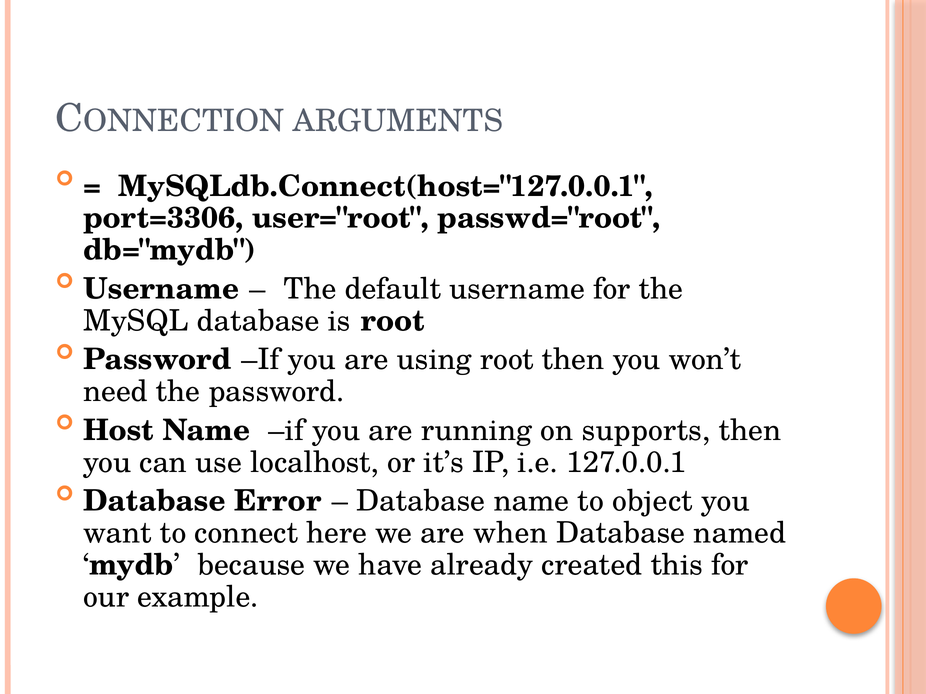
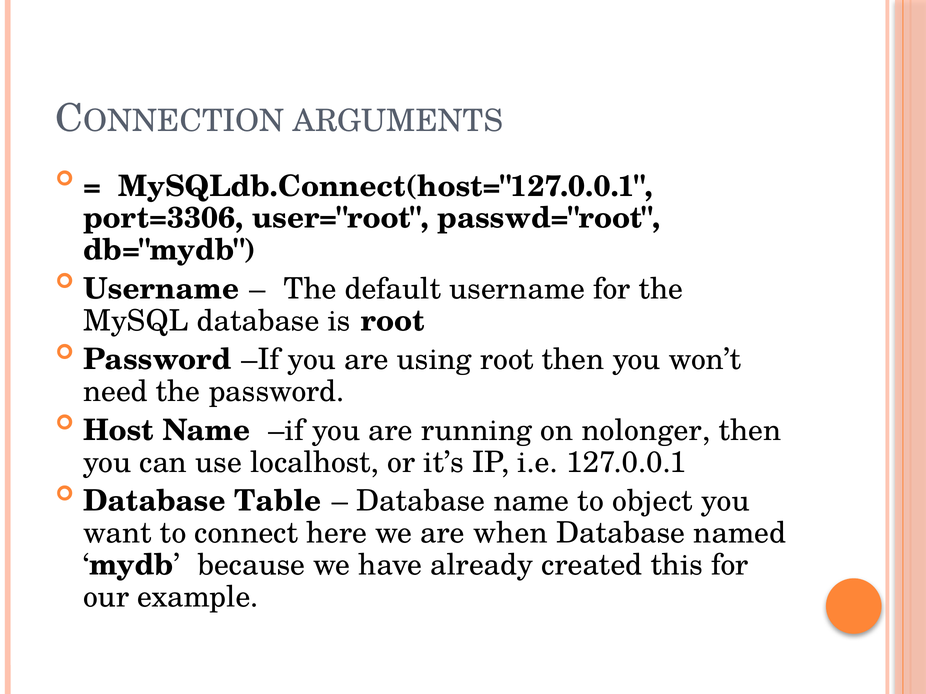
supports: supports -> nolonger (646, 431)
Error: Error -> Table (278, 502)
